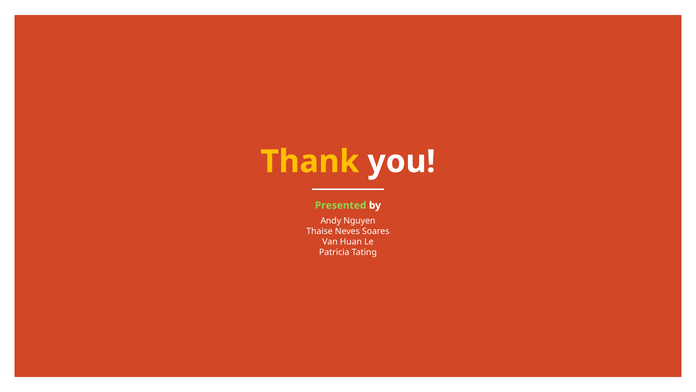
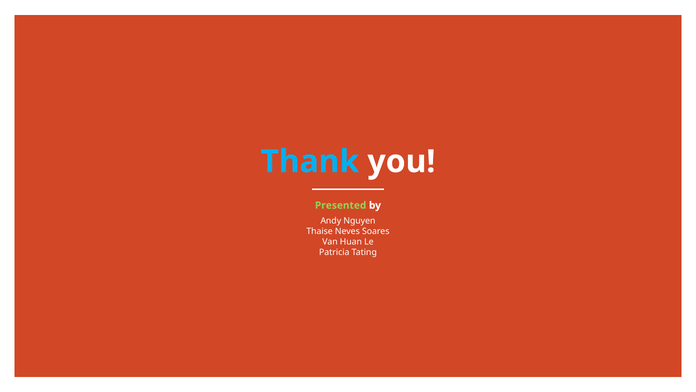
Thank colour: yellow -> light blue (310, 161)
